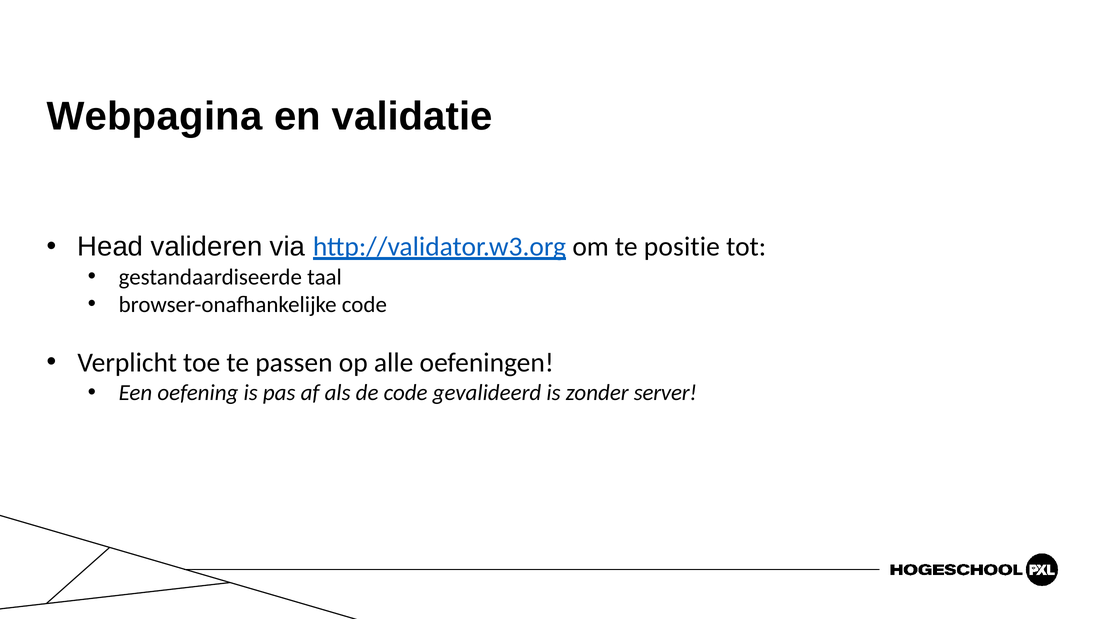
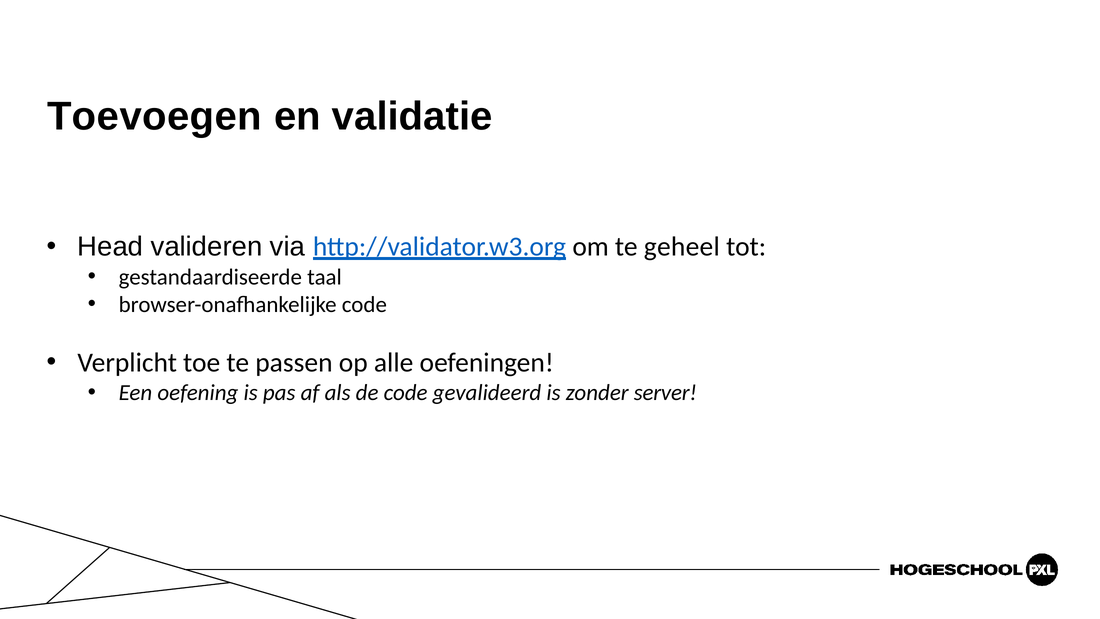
Webpagina: Webpagina -> Toevoegen (154, 116)
positie: positie -> geheel (682, 247)
